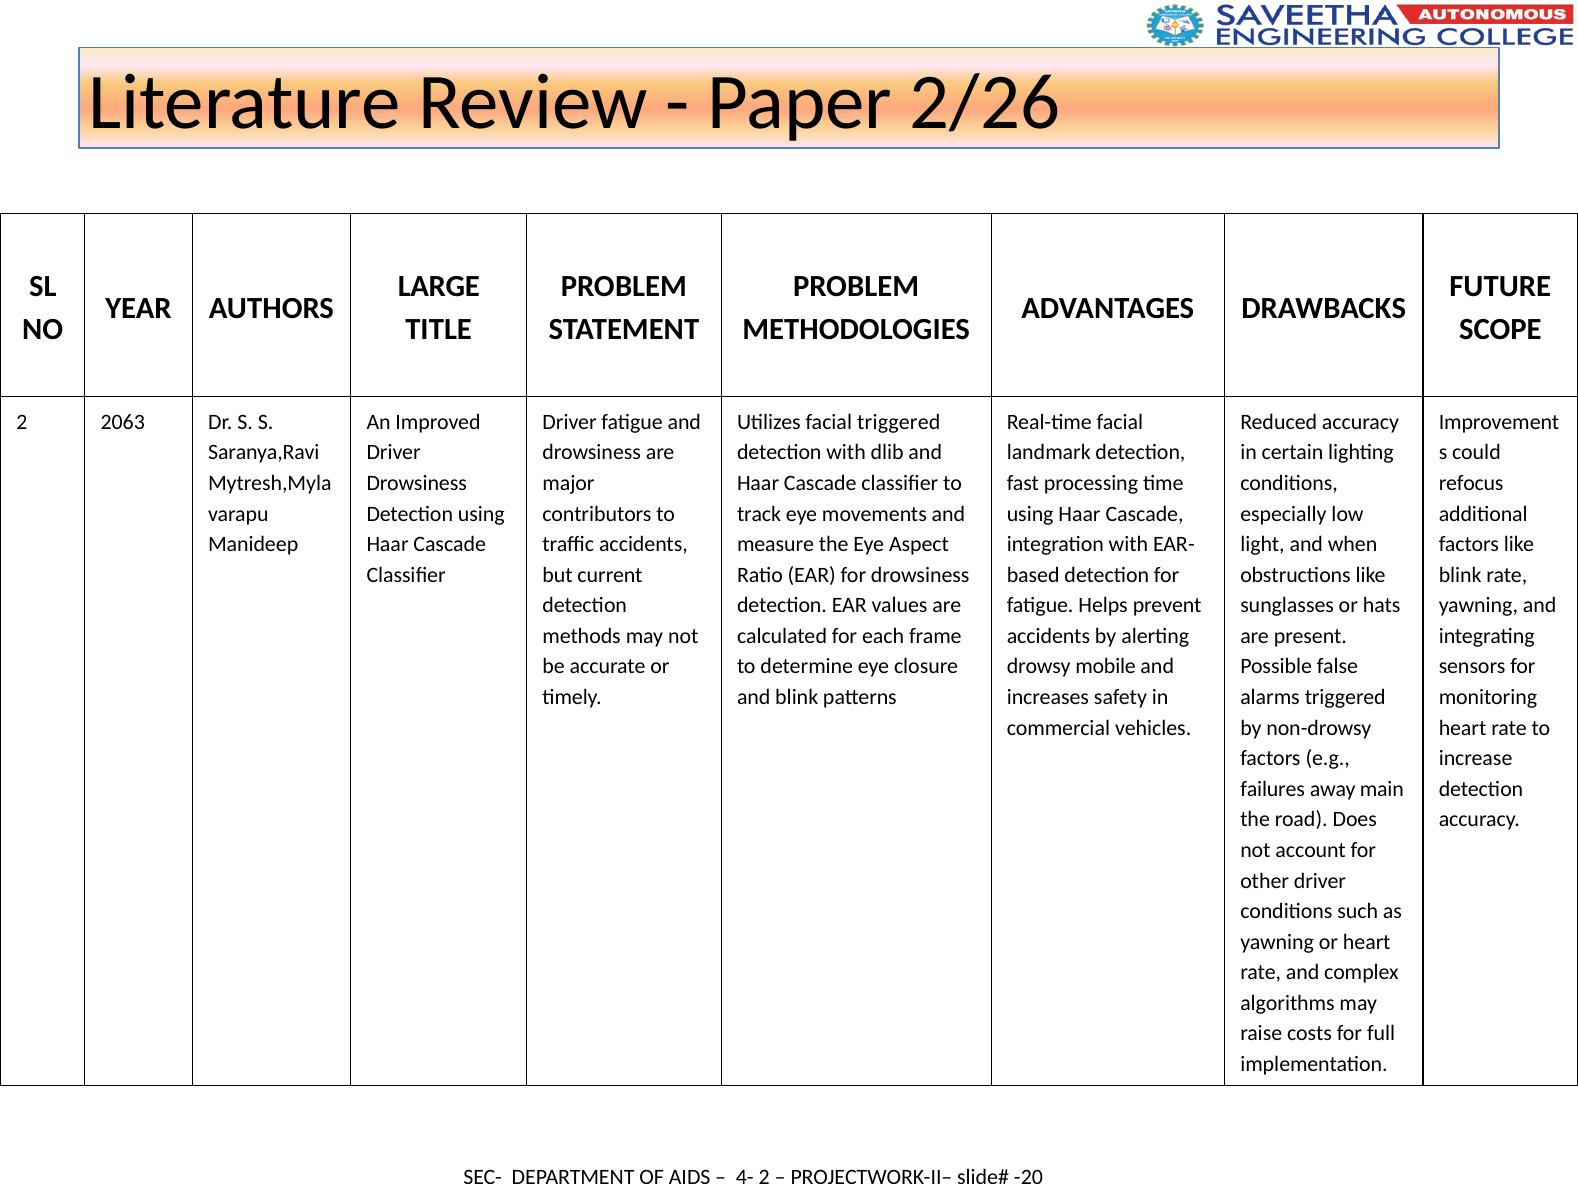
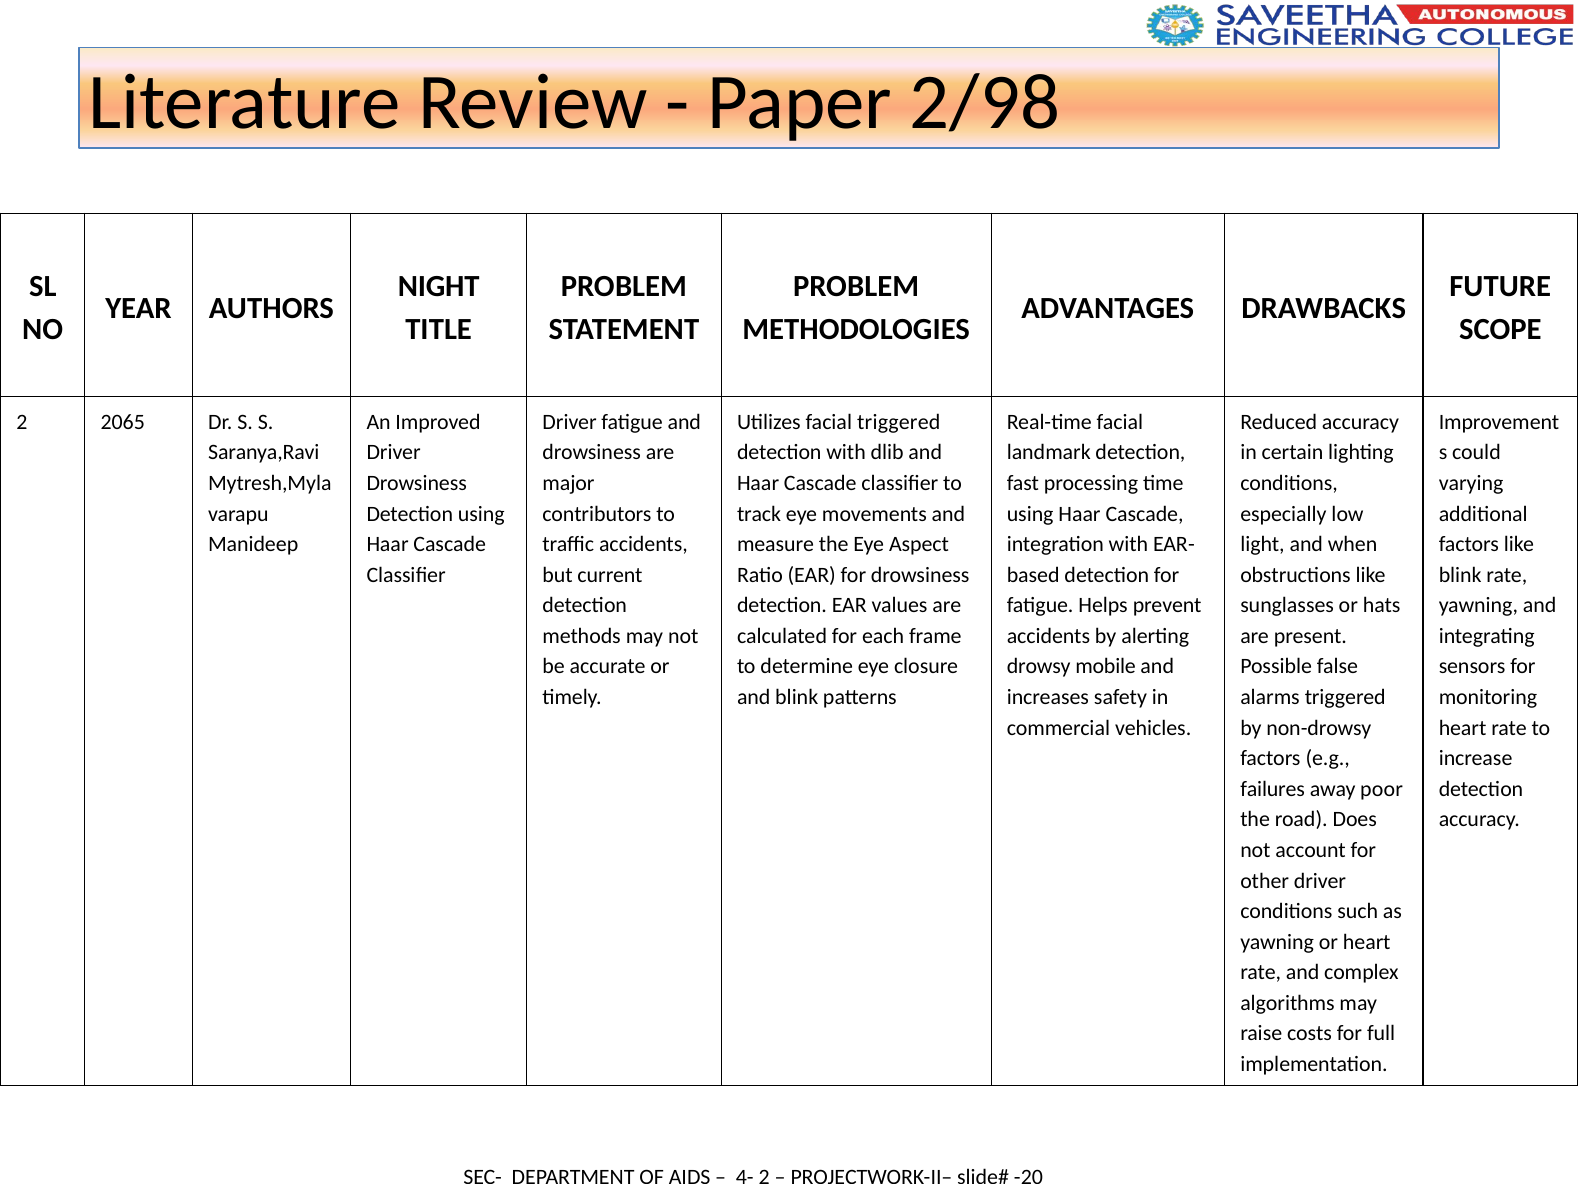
2/26: 2/26 -> 2/98 (985, 102)
LARGE: LARGE -> NIGHT (439, 287)
2063: 2063 -> 2065 (123, 422)
refocus: refocus -> varying (1471, 483)
main: main -> poor (1382, 789)
